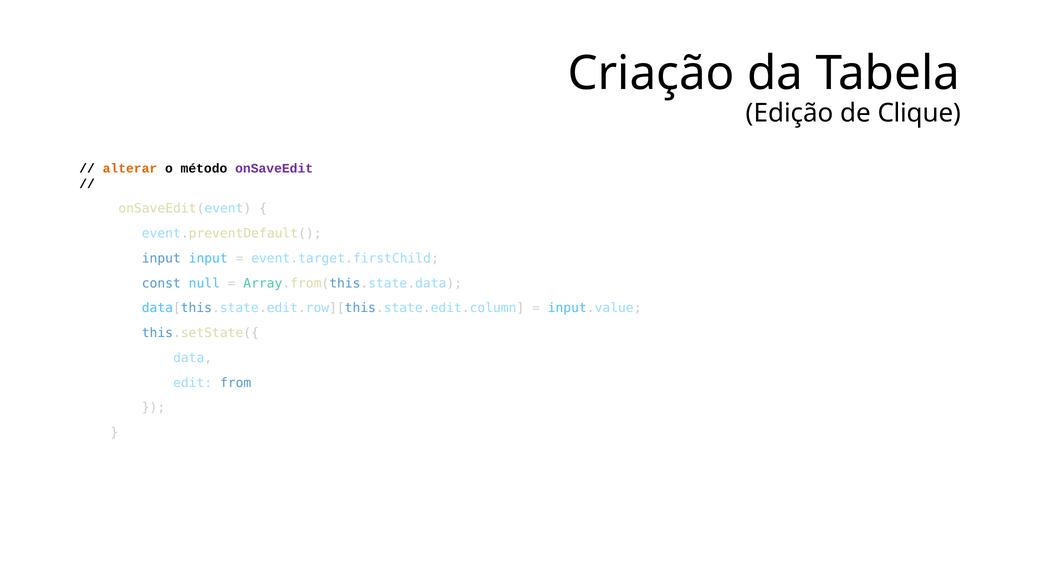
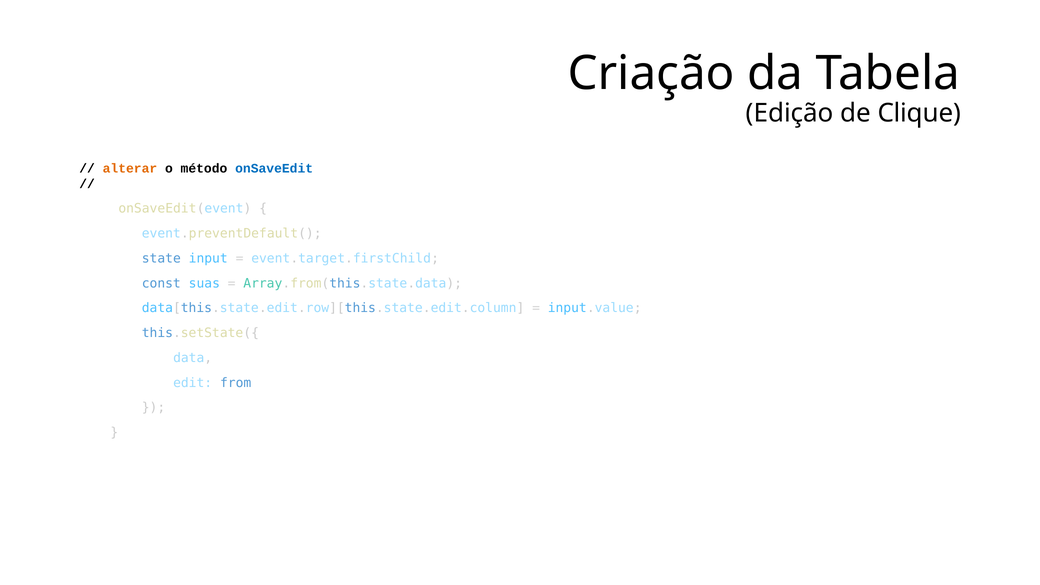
onSaveEdit colour: purple -> blue (274, 168)
input: input -> state (161, 258)
null: null -> suas (204, 283)
